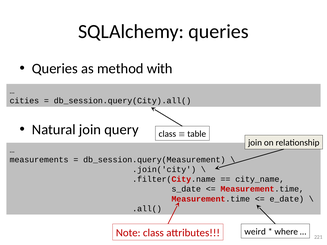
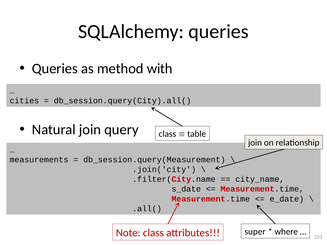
weird: weird -> super (255, 232)
